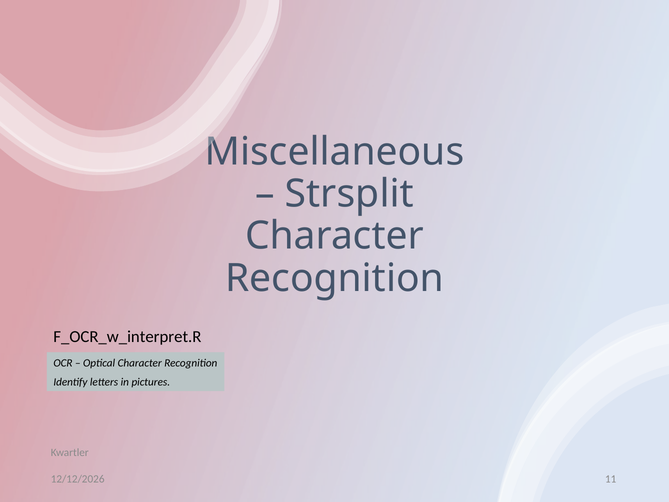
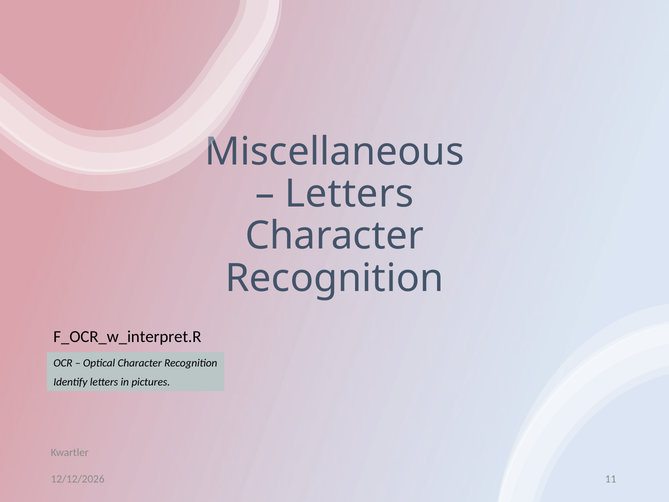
Strsplit: Strsplit -> Letters (349, 194)
